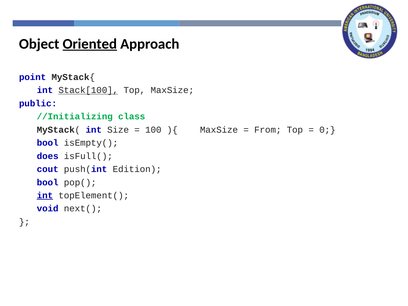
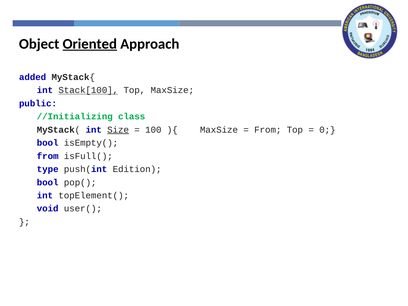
point: point -> added (33, 77)
Size underline: none -> present (118, 130)
does: does -> from (48, 156)
cout: cout -> type (48, 169)
int underline: present -> none (45, 196)
next(: next( -> user( (83, 209)
